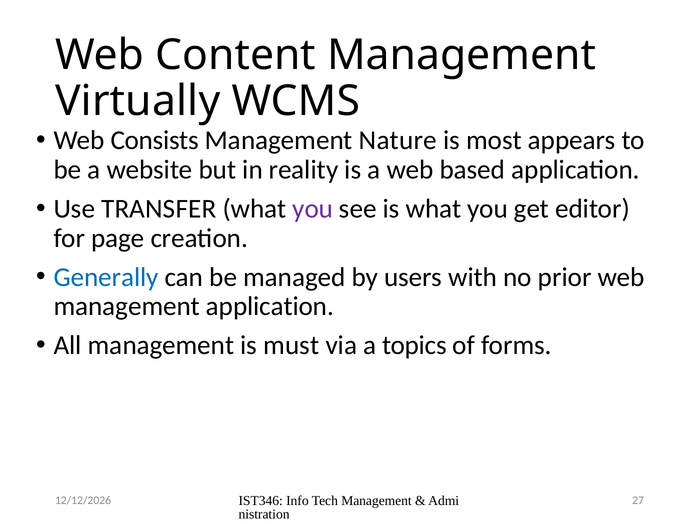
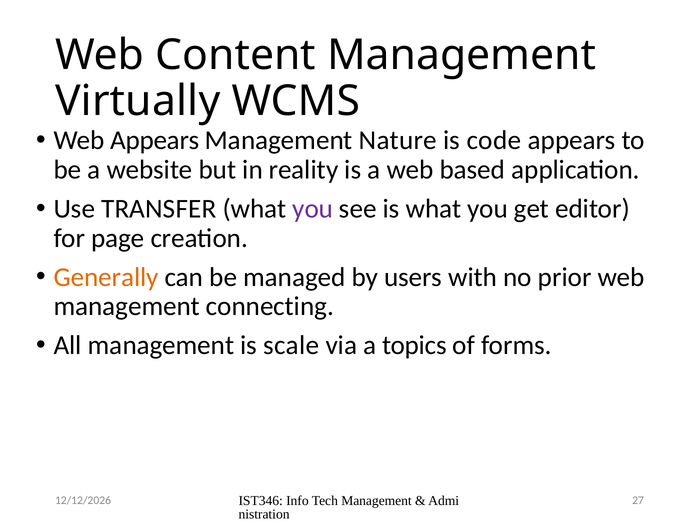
Web Consists: Consists -> Appears (155, 140)
most: most -> code (494, 140)
Generally colour: blue -> orange (106, 277)
management application: application -> connecting (270, 307)
must: must -> scale (291, 346)
